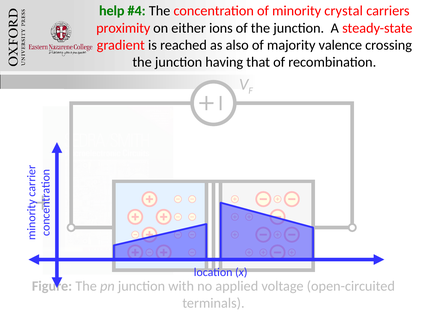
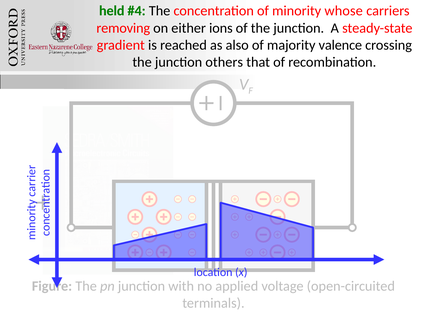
help: help -> held (112, 11)
crystal: crystal -> whose (344, 11)
proximity: proximity -> removing (123, 28)
having: having -> others (224, 62)
